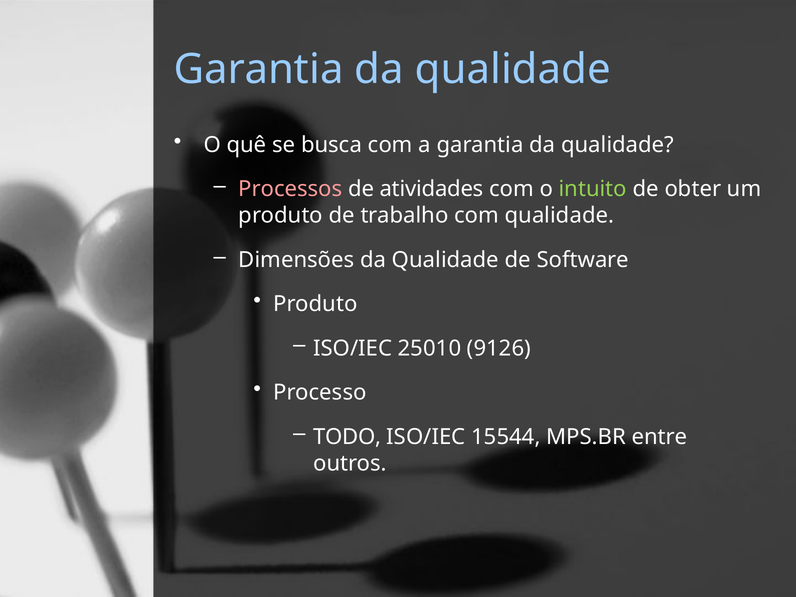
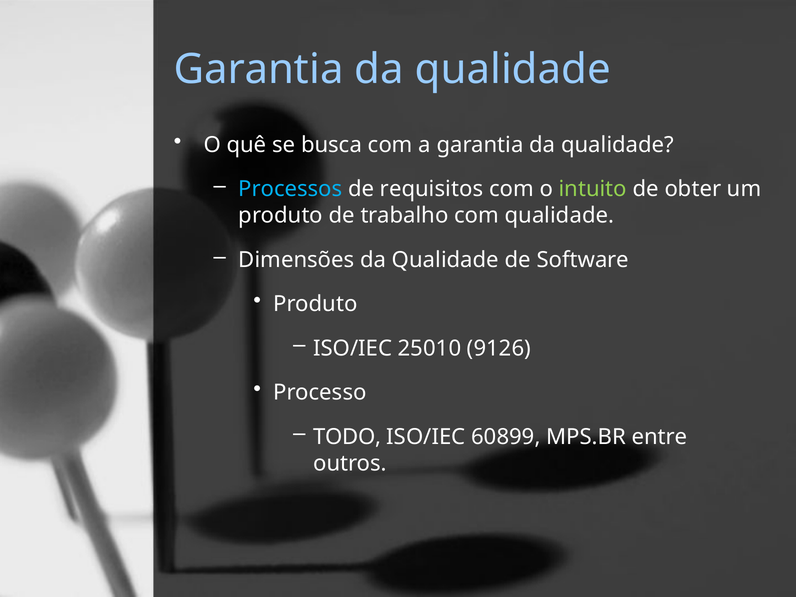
Processos colour: pink -> light blue (290, 189)
atividades: atividades -> requisitos (432, 189)
15544: 15544 -> 60899 (506, 437)
